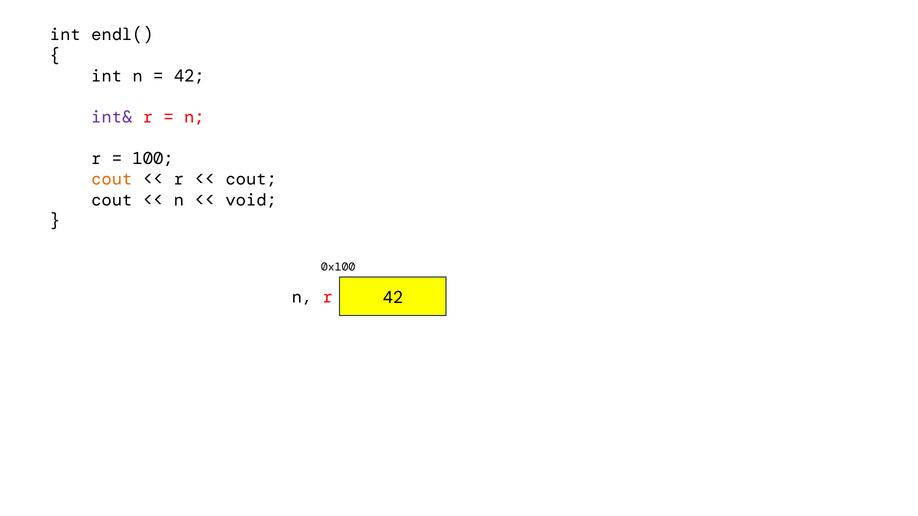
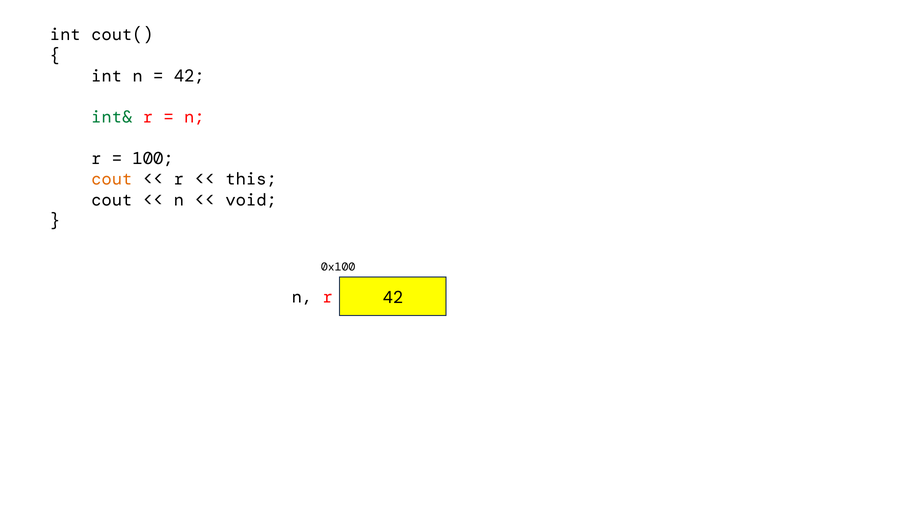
endl(: endl( -> cout( (122, 35)
int& colour: purple -> green (112, 117)
cout: cout -> this (251, 179)
